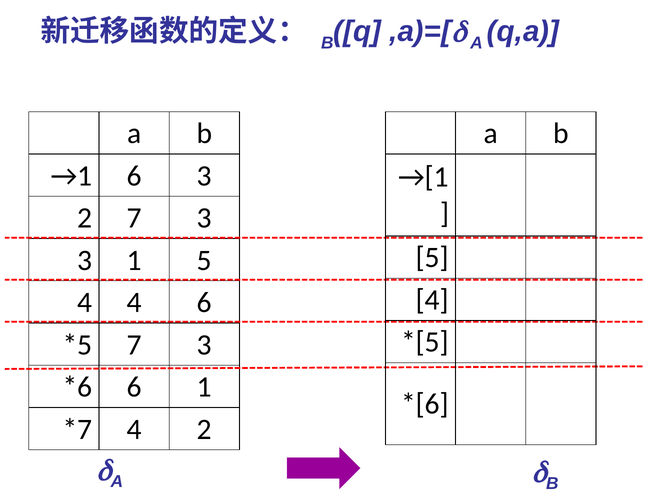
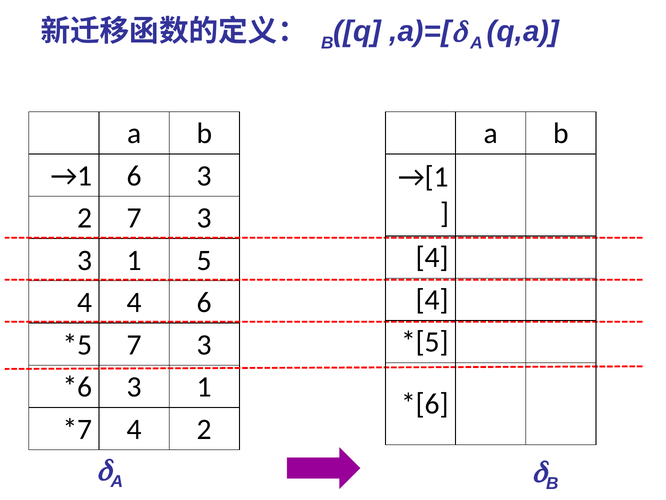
5: 5 -> 4 (432, 257)
6: 6 -> 3 (134, 387)
